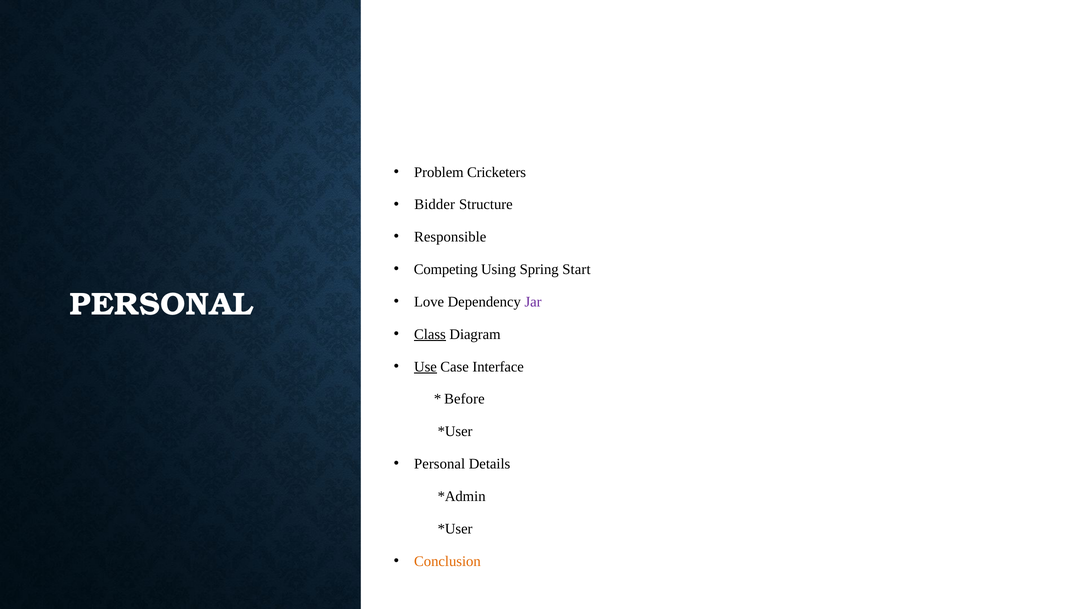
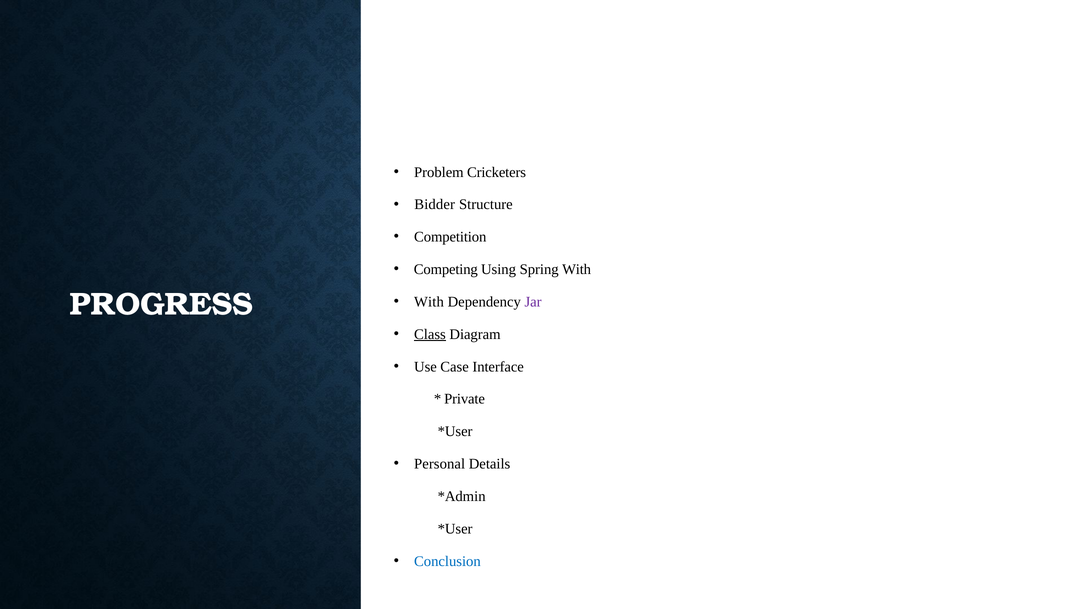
Responsible: Responsible -> Competition (450, 237)
Spring Start: Start -> With (577, 269)
PERSONAL: PERSONAL -> PROGRESS (162, 304)
Love: Love -> With (429, 302)
Use underline: present -> none (425, 367)
Before: Before -> Private (465, 399)
Conclusion colour: orange -> blue (447, 561)
